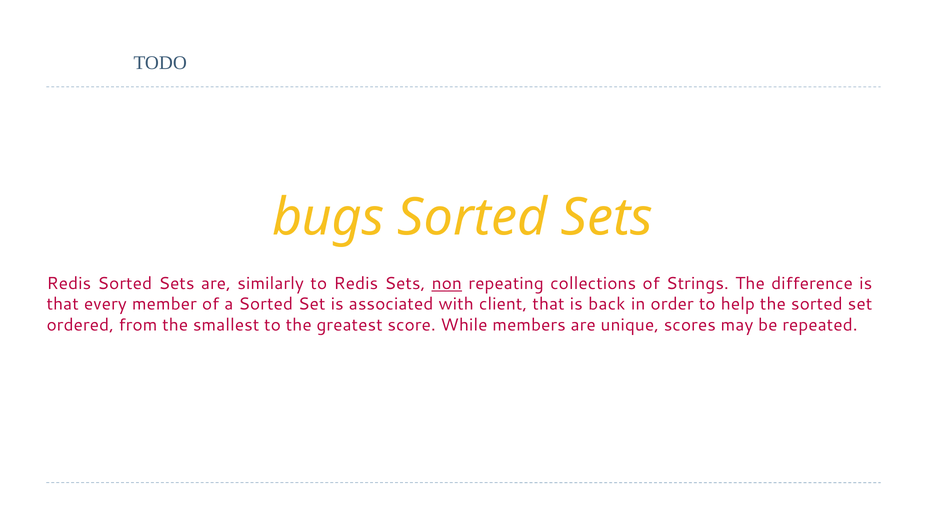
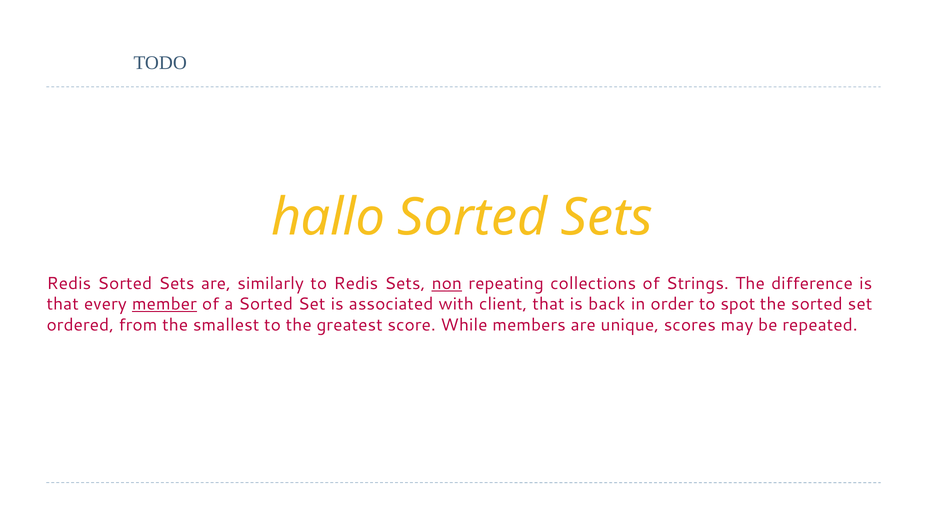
bugs: bugs -> hallo (328, 218)
member underline: none -> present (164, 304)
help: help -> spot (738, 304)
